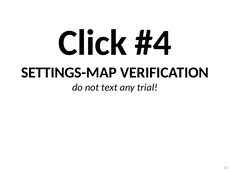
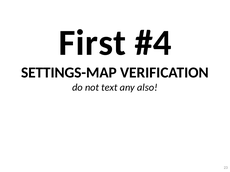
Click: Click -> First (92, 43)
trial: trial -> also (147, 88)
